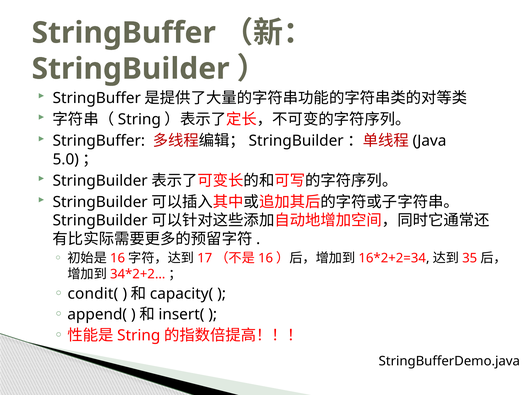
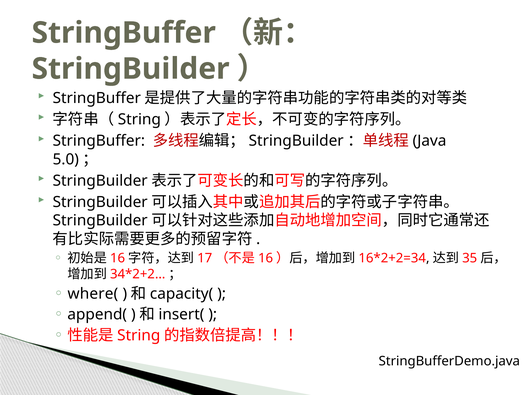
condit(: condit( -> where( (93, 294)
